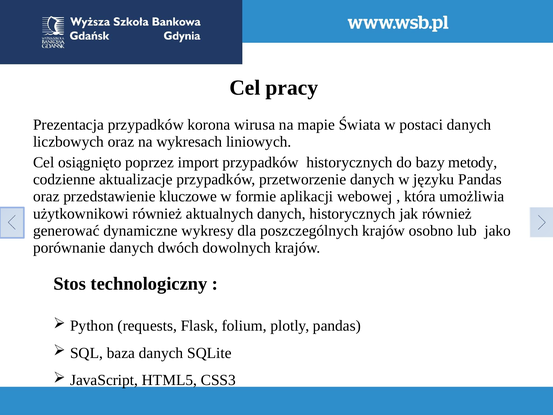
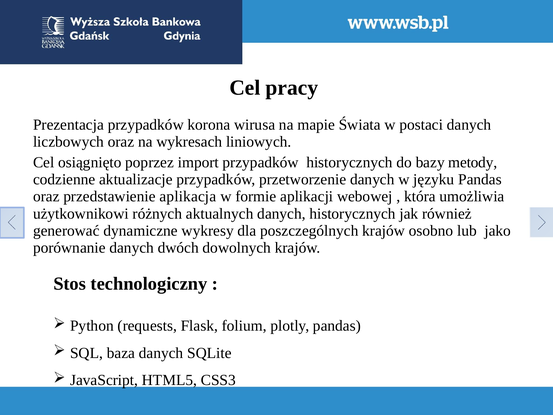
kluczowe: kluczowe -> aplikacja (188, 196)
użytkownikowi również: również -> różnych (157, 213)
